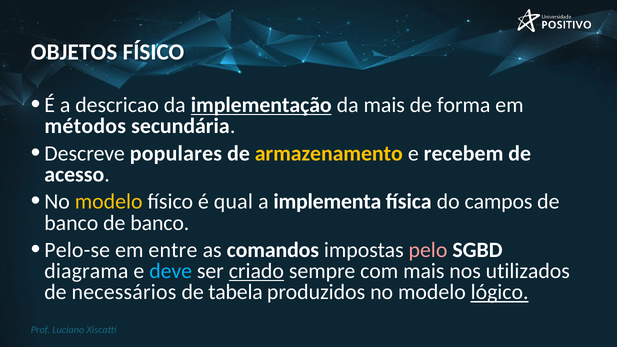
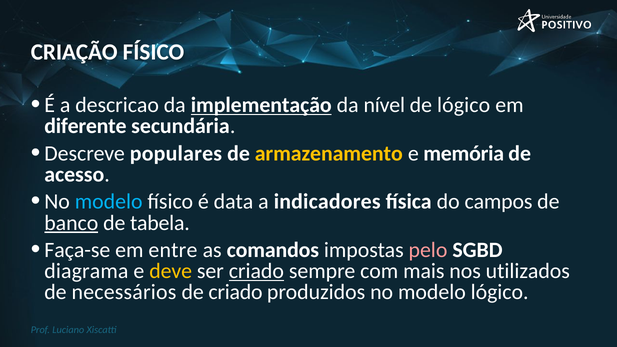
OBJETOS: OBJETOS -> CRIAÇÃO (74, 52)
da mais: mais -> nível (384, 105)
de forma: forma -> lógico (464, 105)
métodos: métodos -> diferente (85, 126)
recebem: recebem -> memória (464, 153)
modelo colour: yellow -> light blue (109, 202)
qual: qual -> data (234, 202)
implementa: implementa -> indicadores (327, 202)
banco underline: none -> present (71, 223)
banco: banco -> tabela (160, 223)
Pelo-se: Pelo-se -> Faça-se (77, 250)
deve colour: light blue -> yellow (171, 271)
de tabela: tabela -> criado (236, 292)
lógico underline: present -> none (500, 292)
